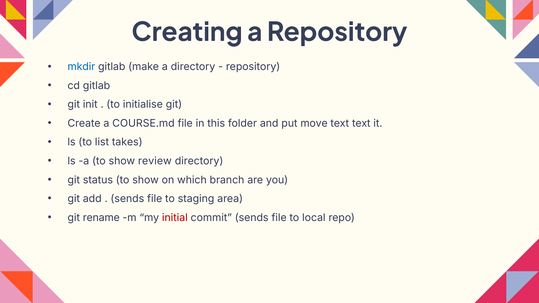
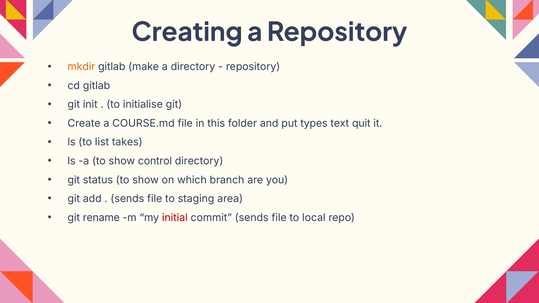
mkdir colour: blue -> orange (81, 67)
move: move -> types (314, 123)
text text: text -> quit (361, 123)
review: review -> control (155, 161)
